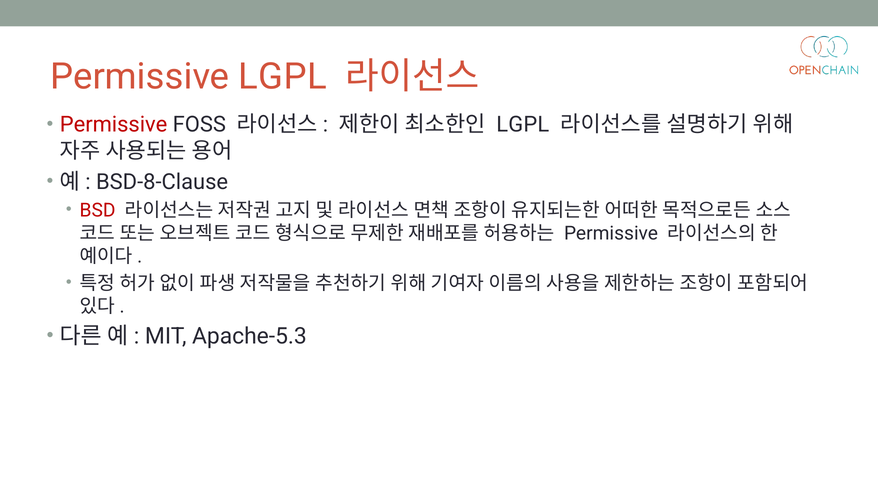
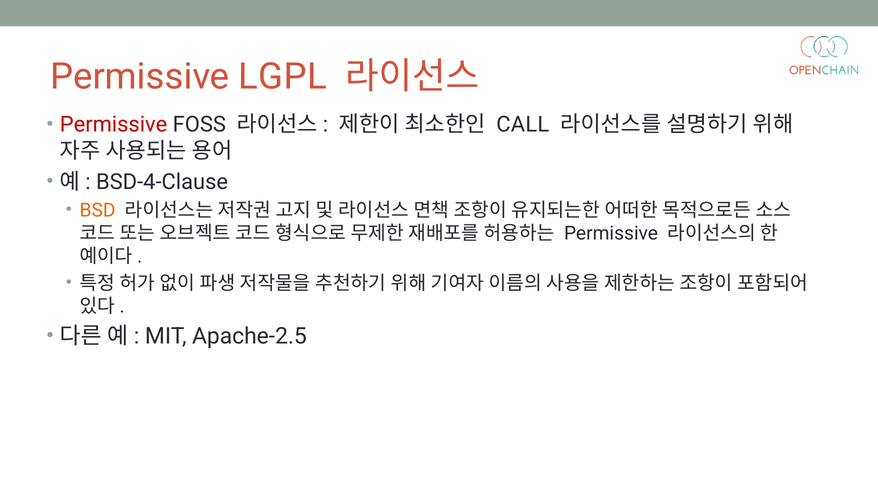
LGPL: LGPL -> CALL (523, 125)
BSD-8-Clause: BSD-8-Clause -> BSD-4-Clause (162, 182)
BSD colour: red -> orange (98, 210)
Apache-5.3: Apache-5.3 -> Apache-2.5 (249, 336)
